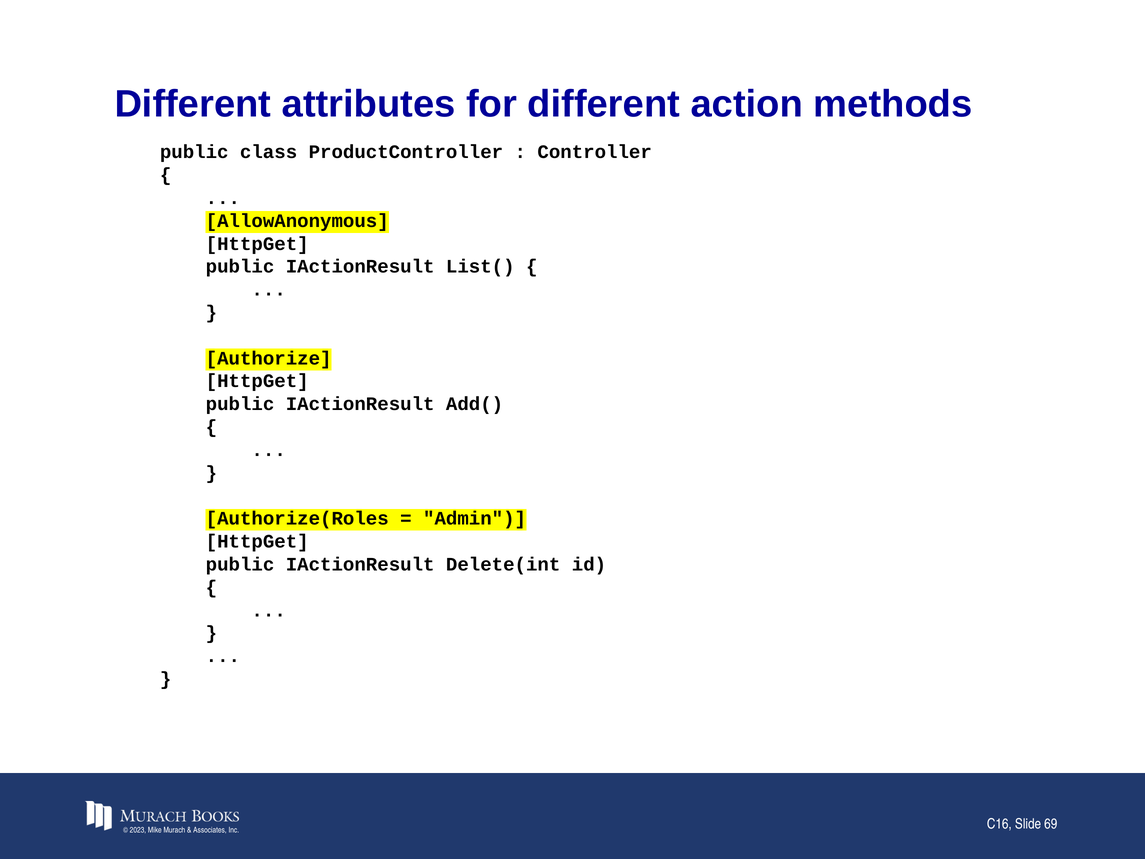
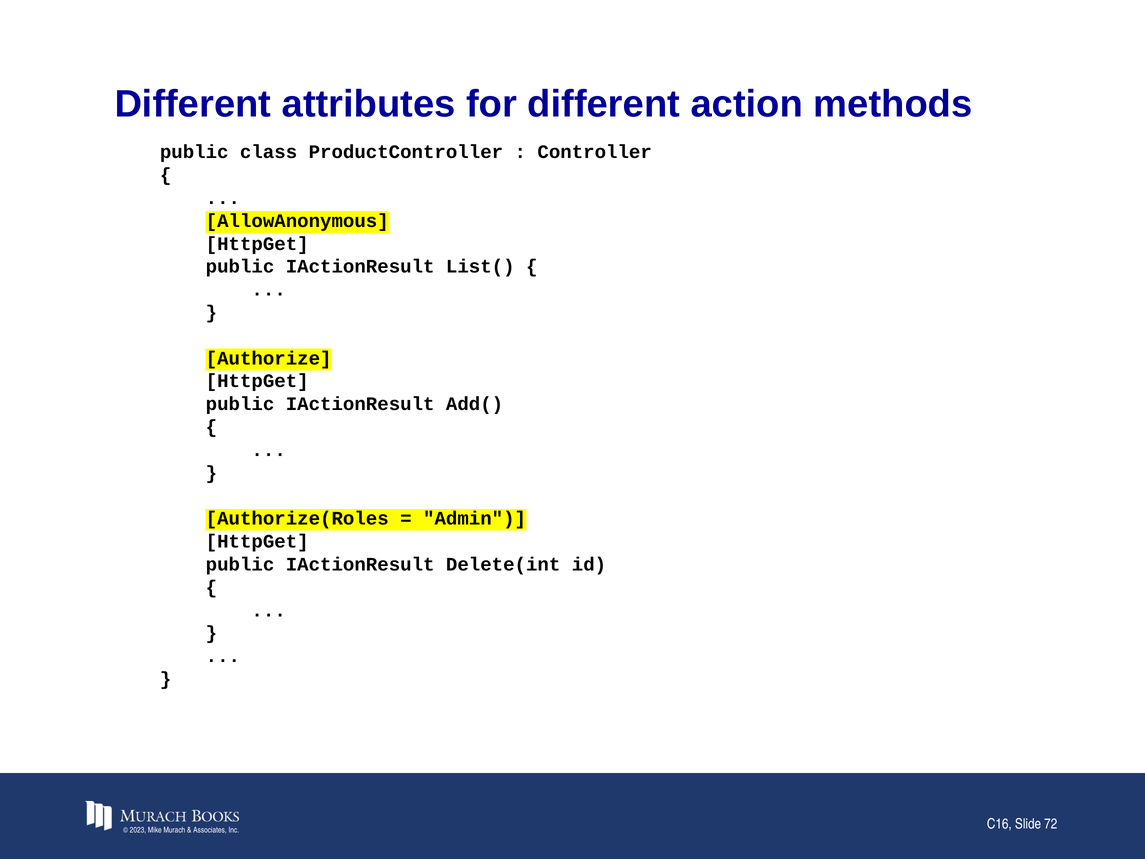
69: 69 -> 72 (1051, 824)
